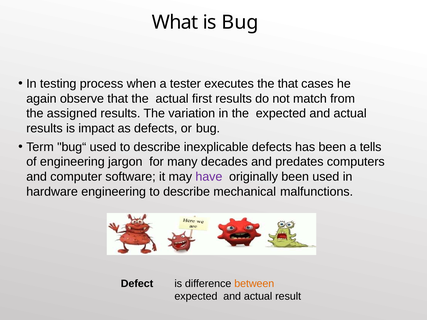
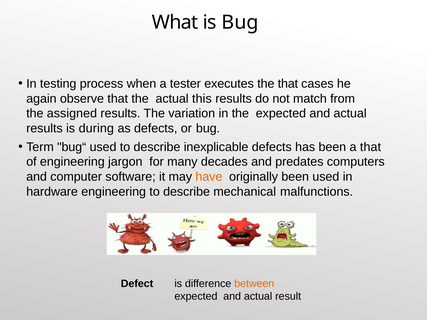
first: first -> this (202, 99)
impact: impact -> during (96, 129)
a tells: tells -> that (370, 147)
have colour: purple -> orange (209, 177)
